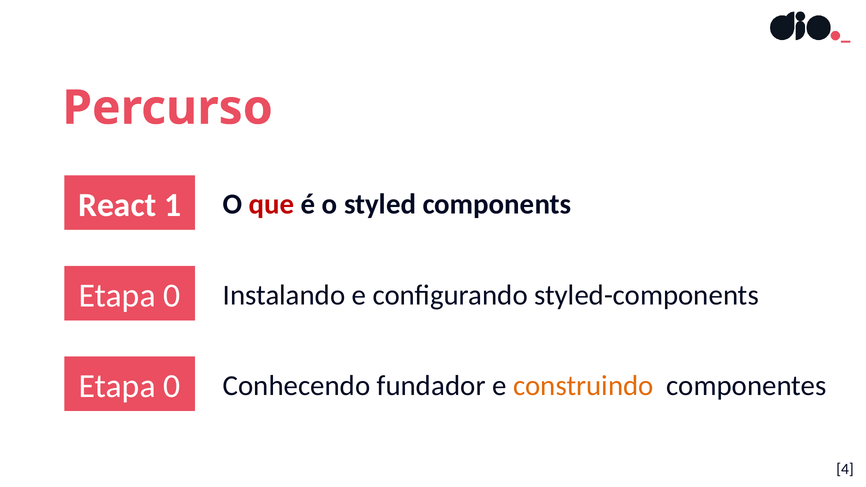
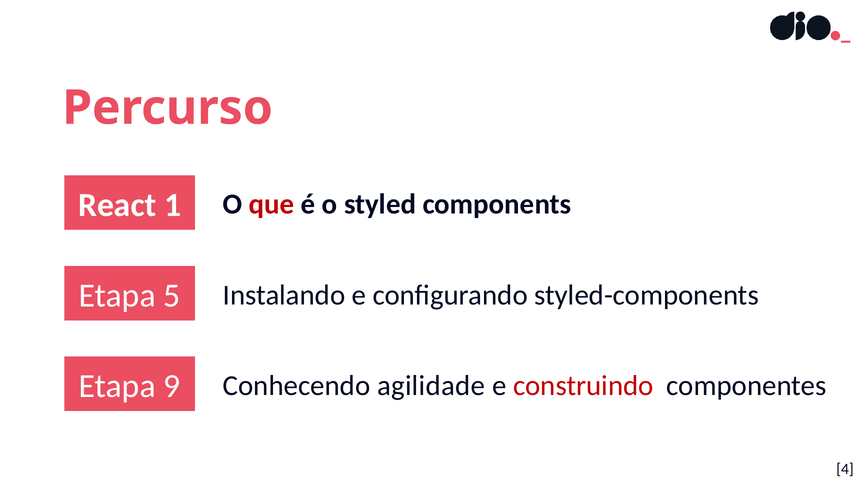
0: 0 -> 5 (172, 296)
0: 0 -> 9 (172, 386)
fundador: fundador -> agilidade (431, 386)
construindo colour: orange -> red (583, 386)
